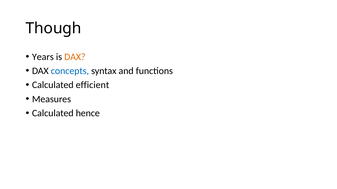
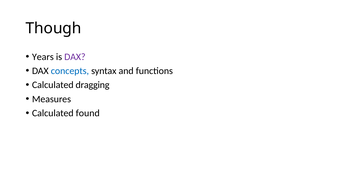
DAX colour: orange -> purple (75, 57)
efficient: efficient -> dragging (93, 85)
hence: hence -> found (88, 113)
